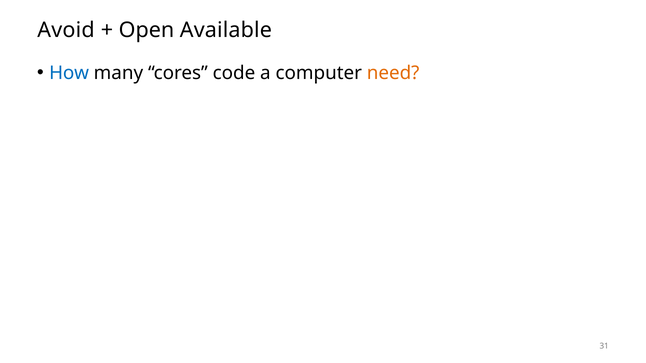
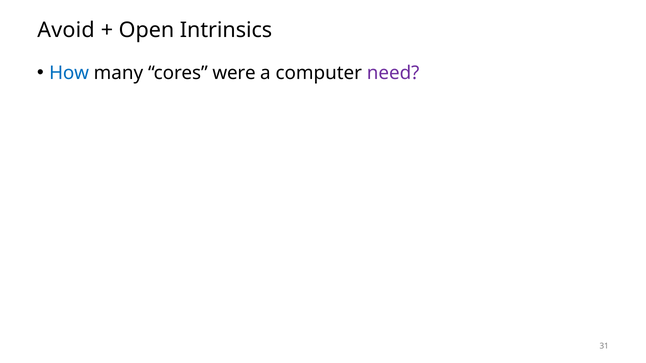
Available: Available -> Intrinsics (226, 30)
code: code -> were (234, 73)
need colour: orange -> purple (393, 73)
